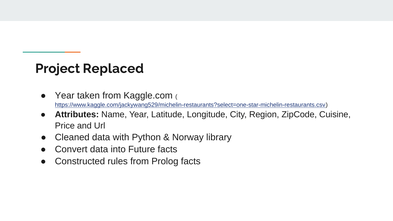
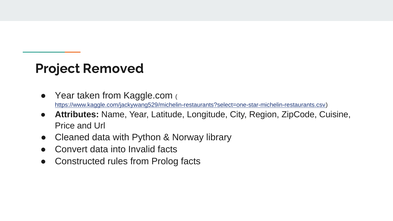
Replaced: Replaced -> Removed (113, 69)
Future: Future -> Invalid (142, 149)
